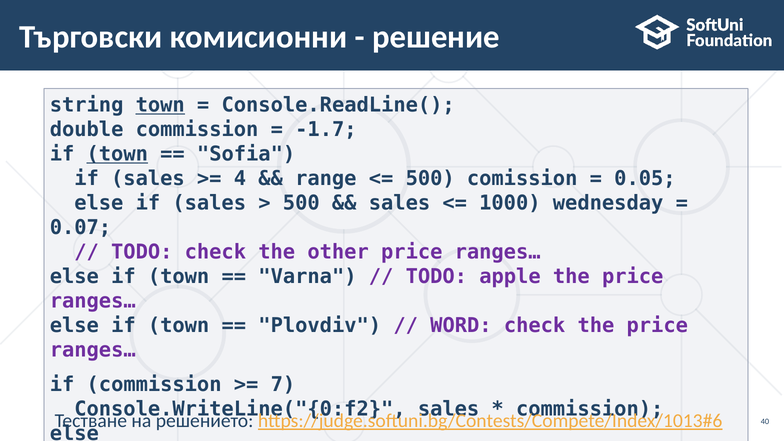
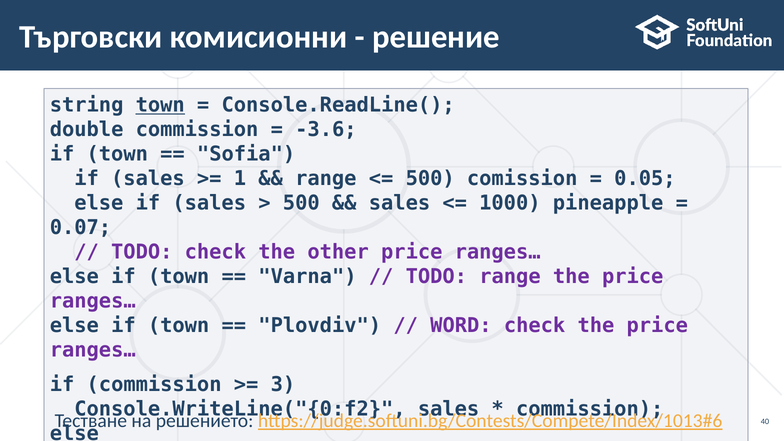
-1.7: -1.7 -> -3.6 (326, 130)
town underline: present -> none (117, 154)
4: 4 -> 1 (240, 179)
wednesday: wednesday -> pineapple (608, 203)
TODO apple: apple -> range (510, 277)
7: 7 -> 3 (283, 384)
